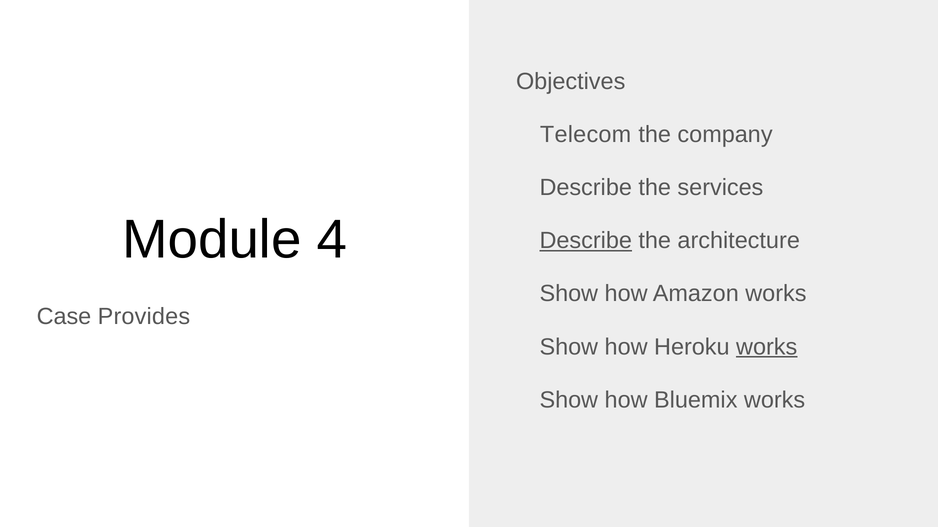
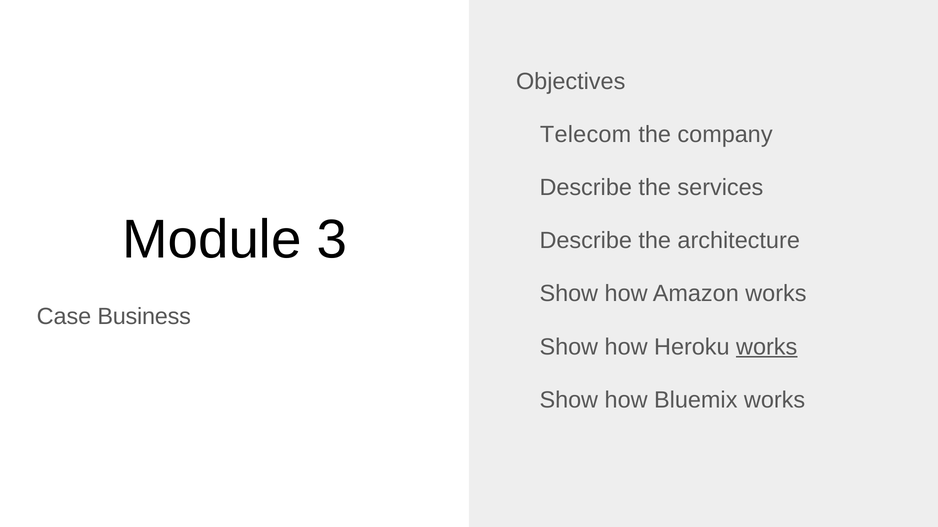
4: 4 -> 3 (332, 240)
Describe underline: present -> none (586, 241)
Provides: Provides -> Business (144, 317)
